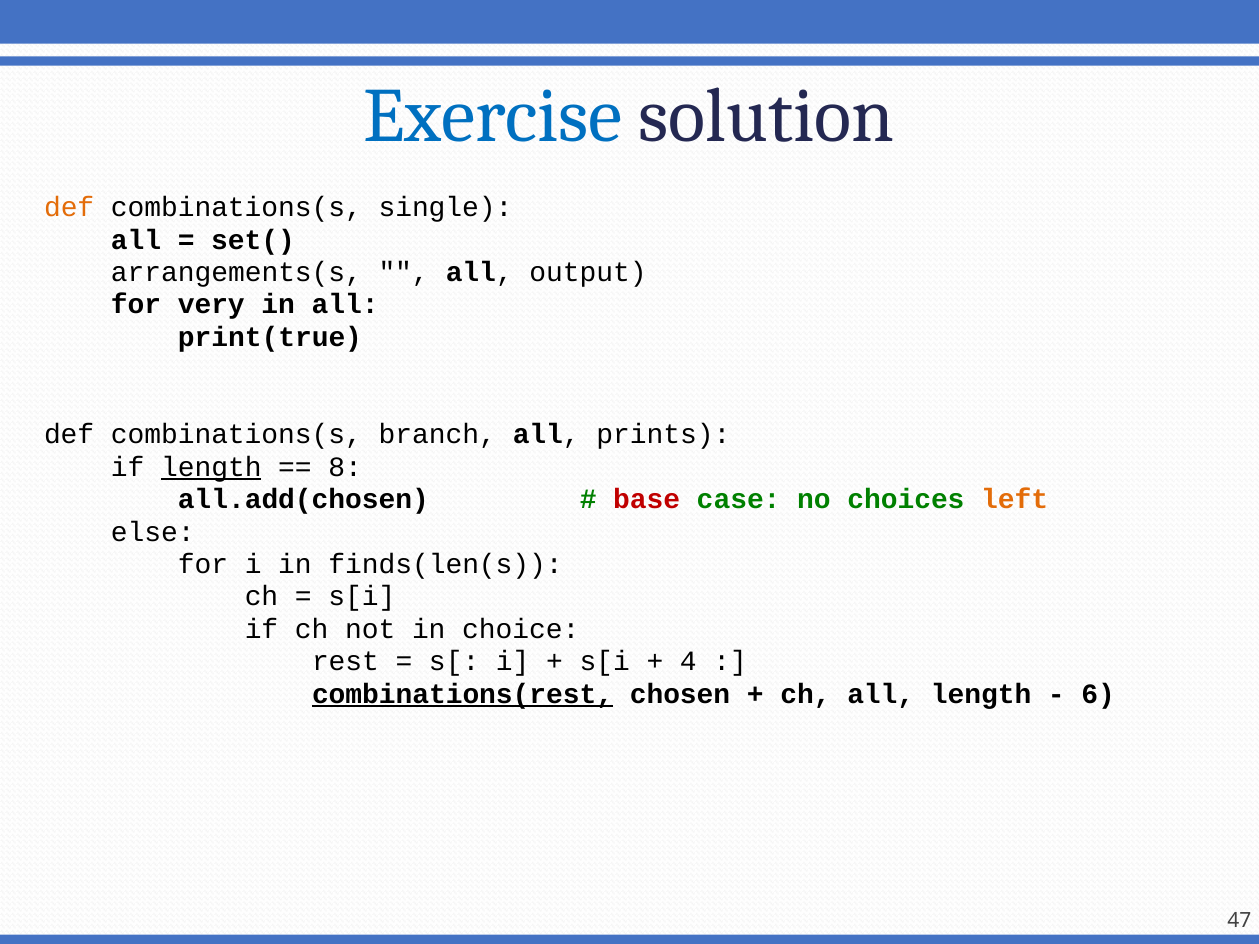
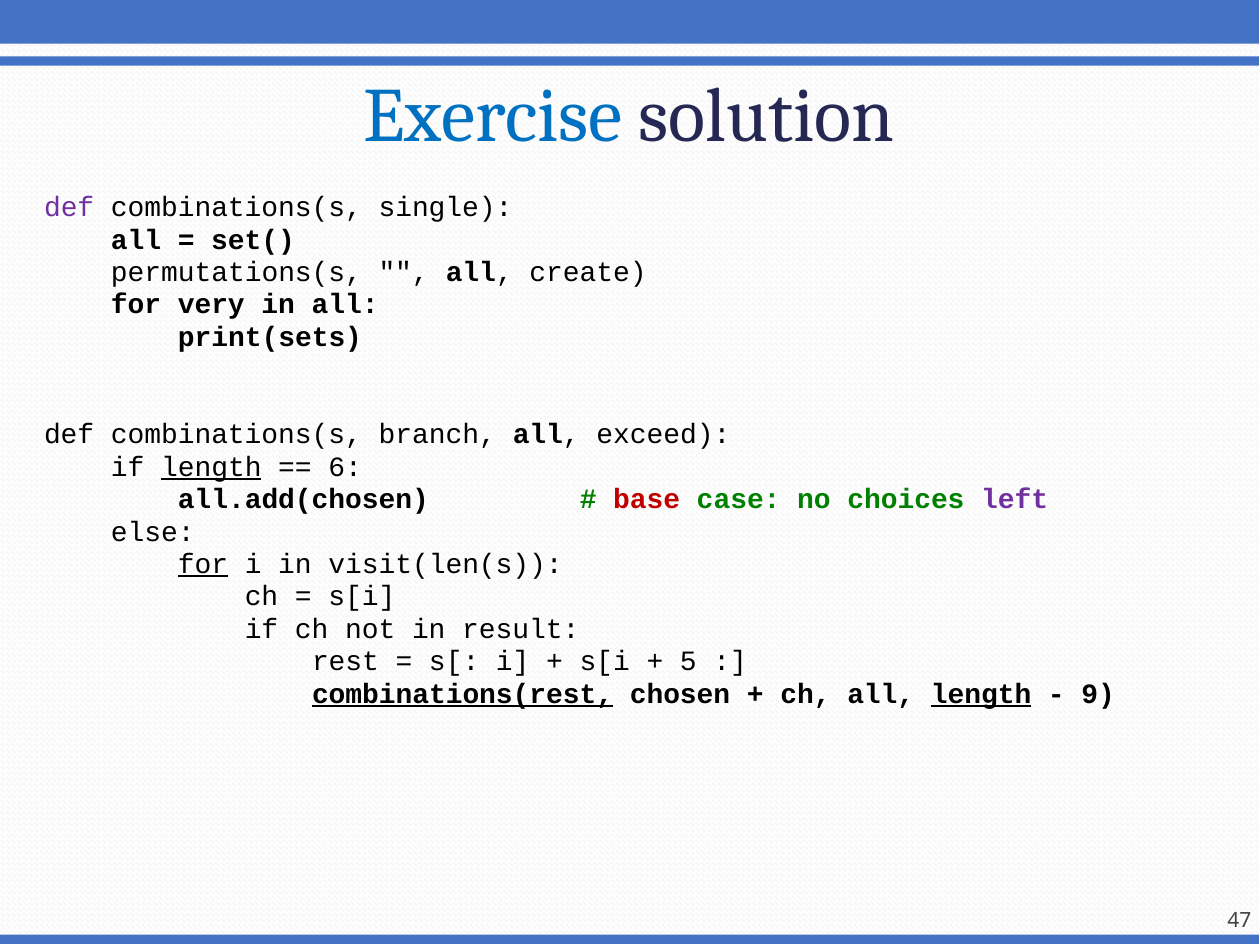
def colour: orange -> purple (69, 207)
arrangements(s: arrangements(s -> permutations(s (236, 272)
output: output -> create (588, 272)
print(true: print(true -> print(sets (270, 337)
prints: prints -> exceed (663, 435)
8: 8 -> 6 (345, 467)
left colour: orange -> purple (1015, 500)
for underline: none -> present (203, 564)
finds(len(s: finds(len(s -> visit(len(s (446, 564)
choice: choice -> result (521, 629)
4: 4 -> 5 (688, 662)
length underline: none -> present (981, 694)
6: 6 -> 9 (1098, 694)
